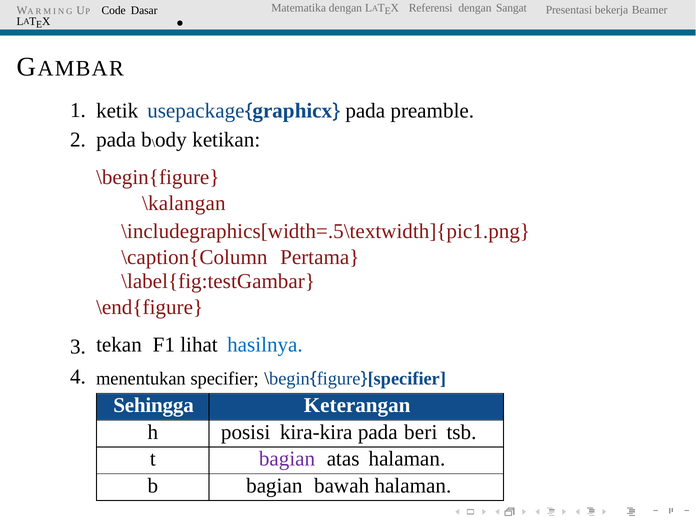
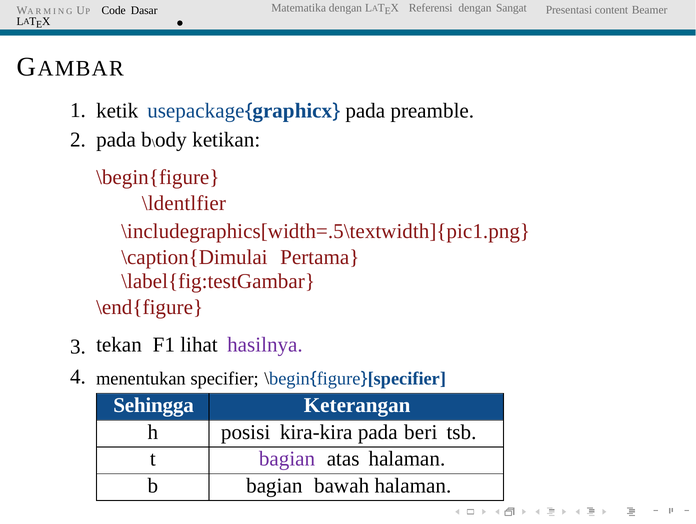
bekerja: bekerja -> content (611, 10)
\kalangan: \kalangan -> \ldentlfier (184, 203)
\caption{Column: \caption{Column -> \caption{Dimulai (194, 257)
hasilnya colour: blue -> purple (265, 344)
